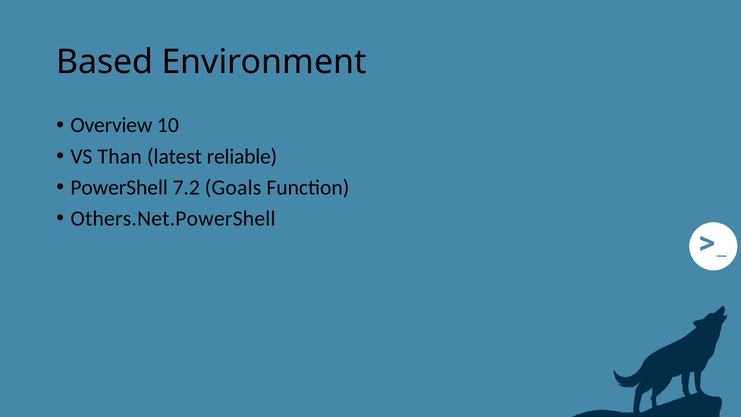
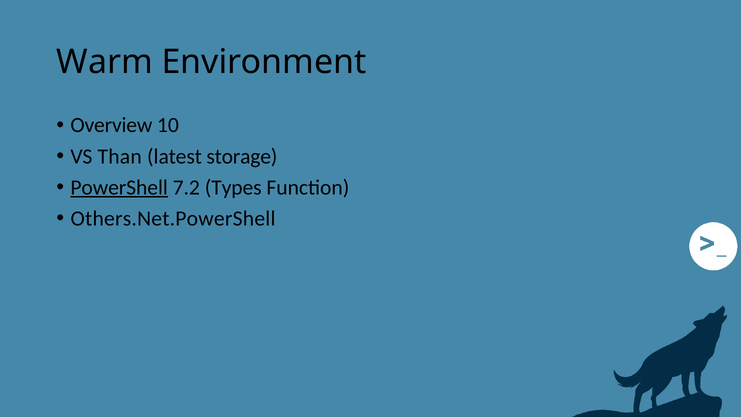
Based: Based -> Warm (105, 62)
reliable: reliable -> storage (242, 156)
PowerShell underline: none -> present (119, 187)
Goals: Goals -> Types (233, 187)
